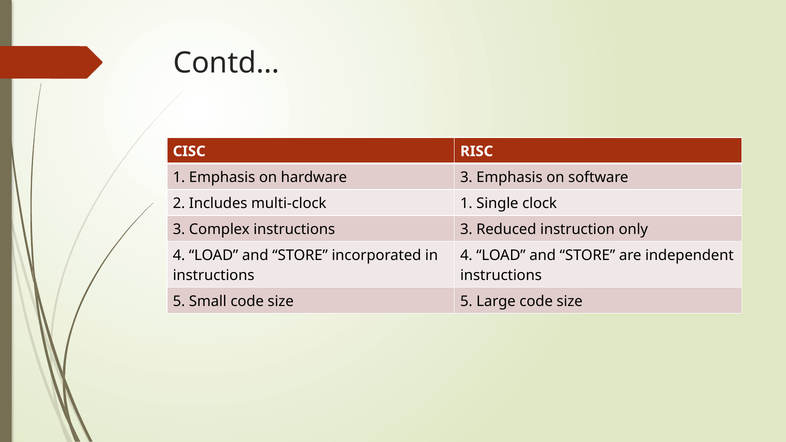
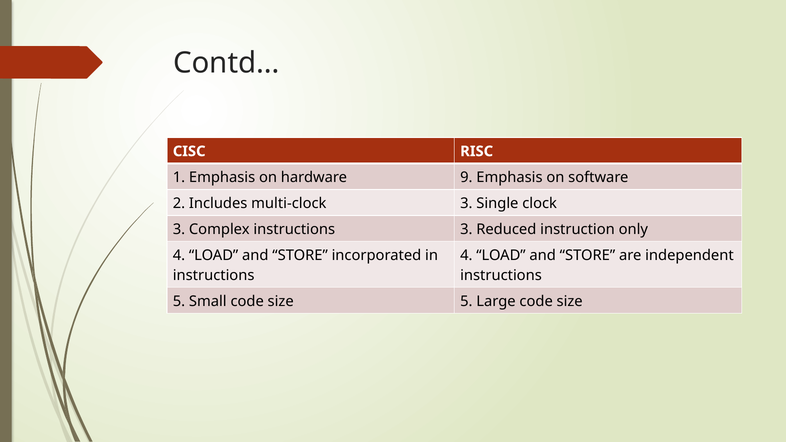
hardware 3: 3 -> 9 (466, 177)
multi-clock 1: 1 -> 3 (466, 203)
